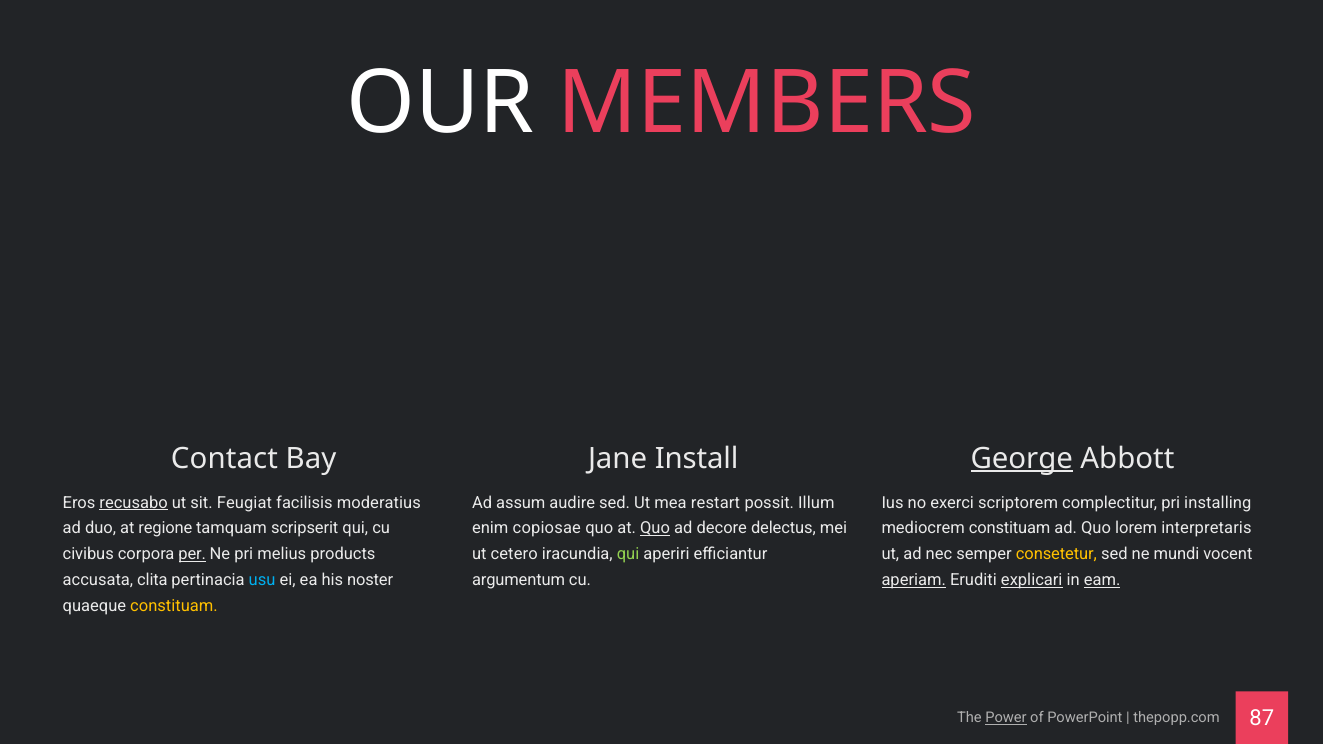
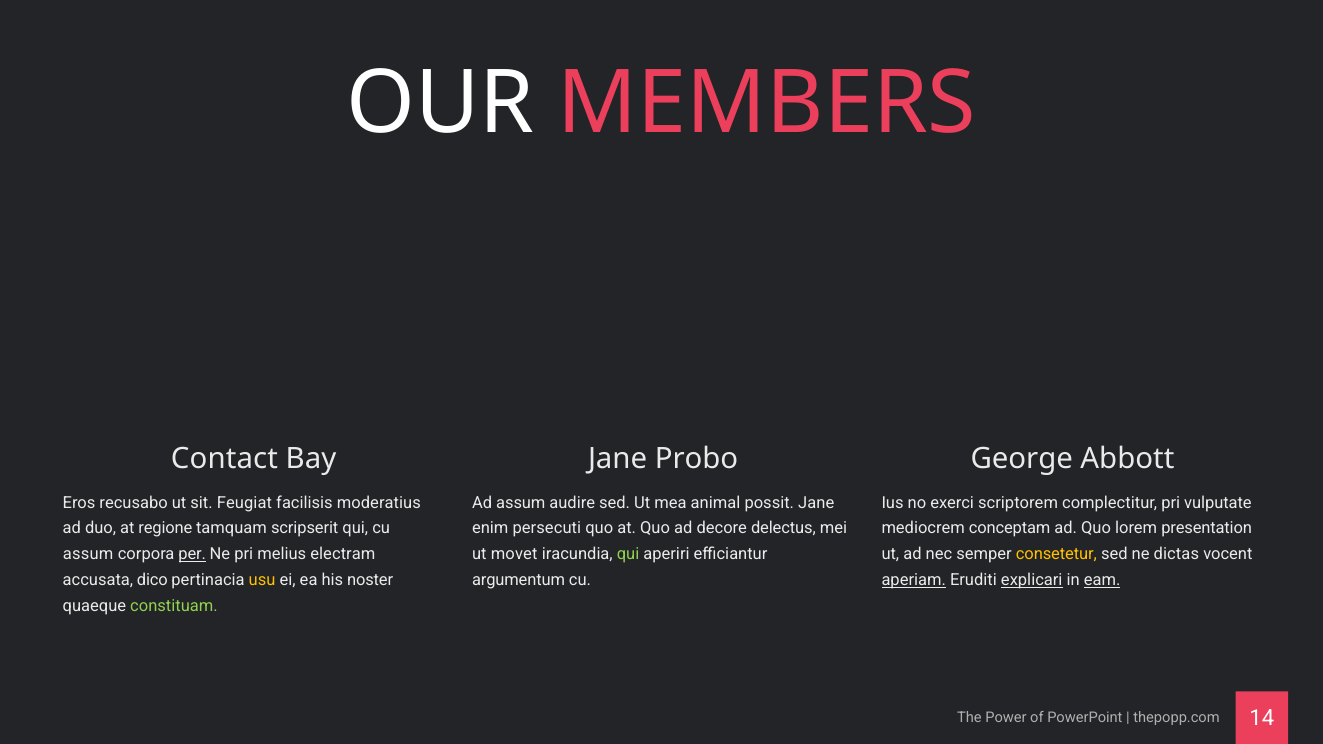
Install: Install -> Probo (697, 459)
George underline: present -> none (1022, 459)
recusabo underline: present -> none (134, 503)
restart: restart -> animal (716, 503)
possit Illum: Illum -> Jane (816, 503)
installing: installing -> vulputate (1218, 503)
copiosae: copiosae -> persecuti (547, 528)
Quo underline: present -> none (655, 528)
mediocrem constituam: constituam -> conceptam (1010, 528)
interpretaris: interpretaris -> presentation (1207, 528)
civibus: civibus -> assum (88, 554)
products: products -> electram (343, 554)
cetero: cetero -> movet (514, 554)
mundi: mundi -> dictas (1176, 554)
clita: clita -> dico (152, 580)
usu colour: light blue -> yellow (262, 580)
constituam colour: yellow -> light green (174, 606)
Power underline: present -> none (1006, 718)
87: 87 -> 14 (1262, 718)
